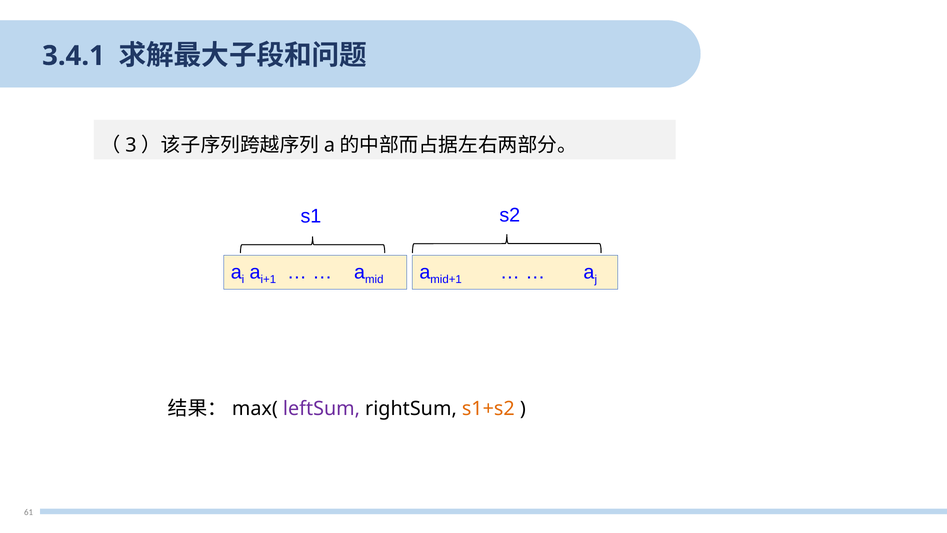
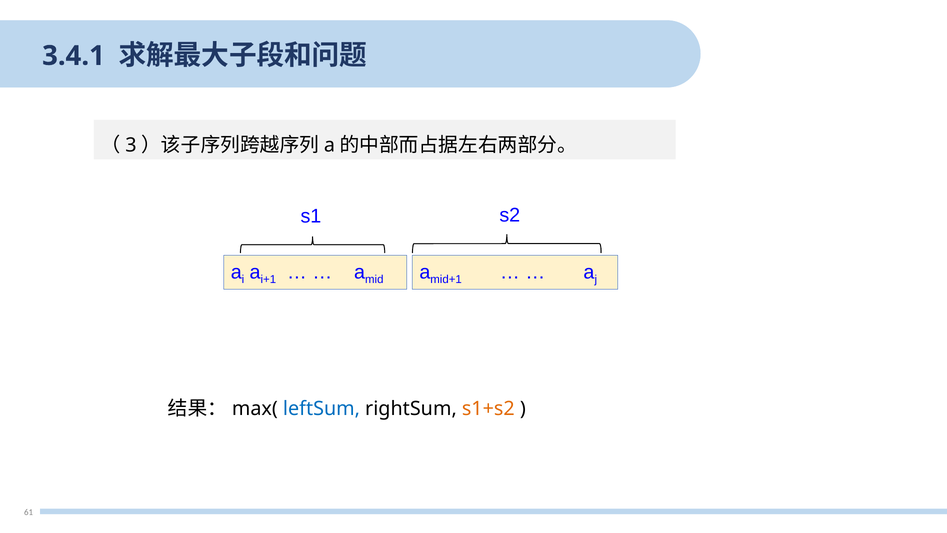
leftSum colour: purple -> blue (321, 408)
